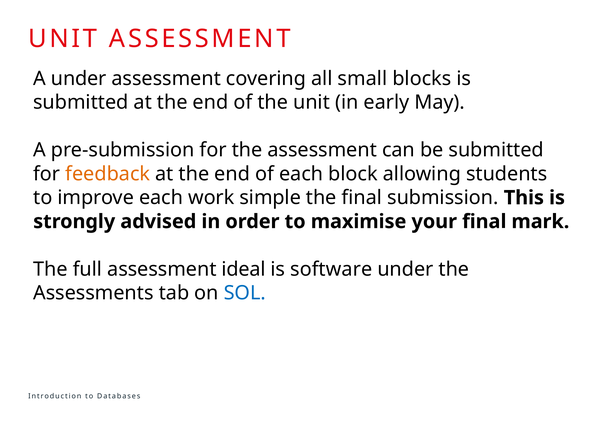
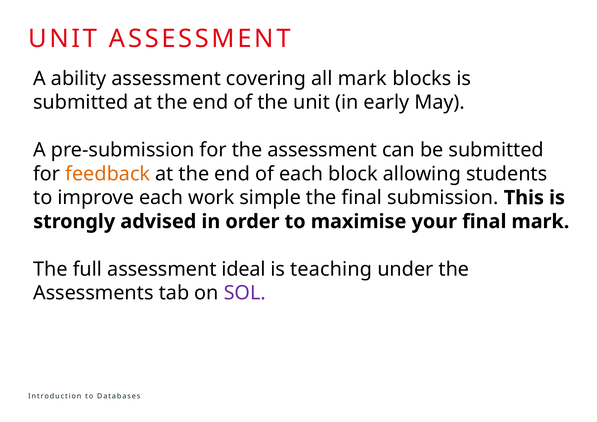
A under: under -> ability (79, 79)
all small: small -> mark (362, 79)
software: software -> teaching (331, 269)
SOL colour: blue -> purple (245, 293)
